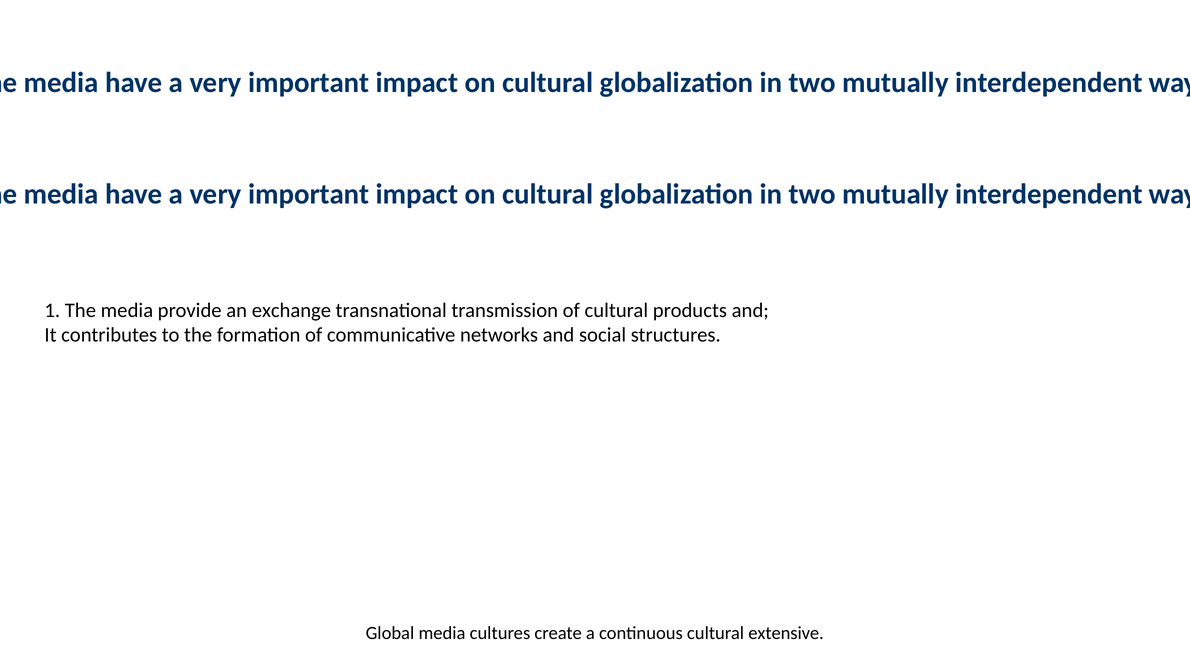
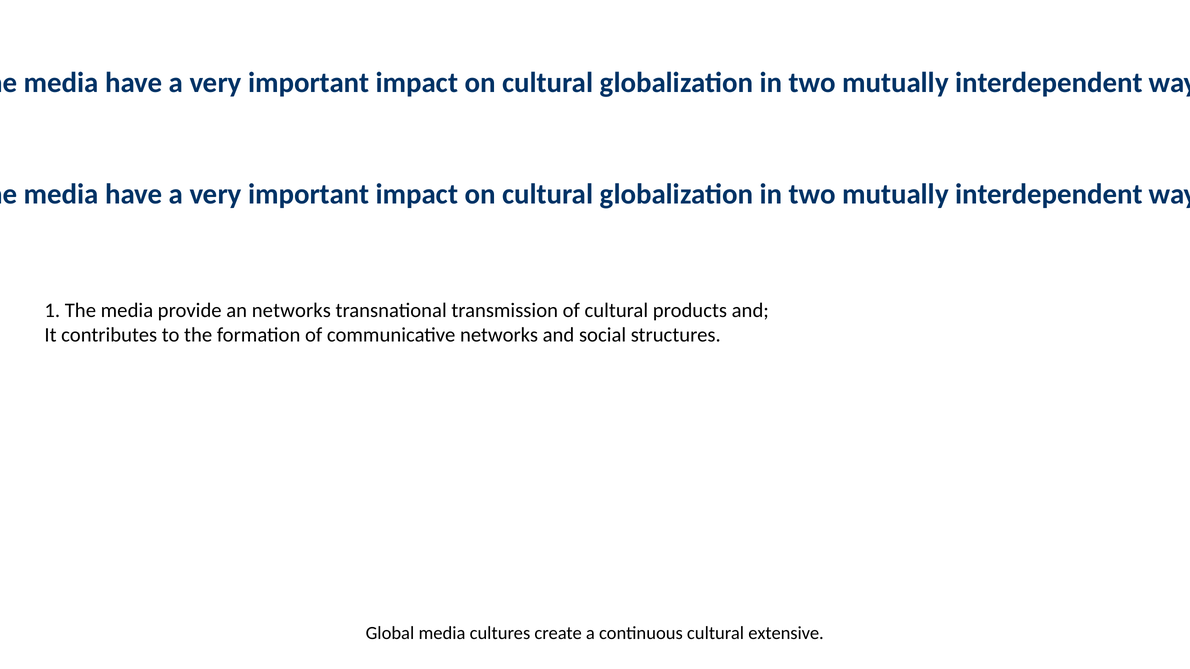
an exchange: exchange -> networks (291, 310)
